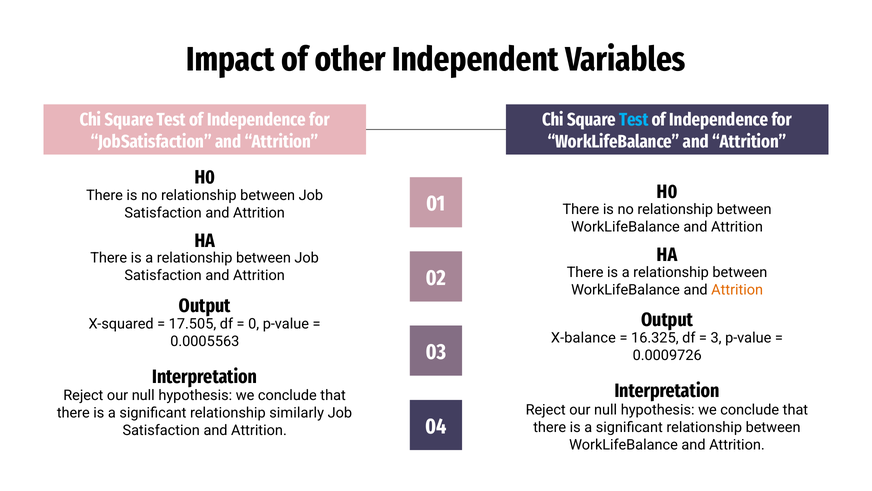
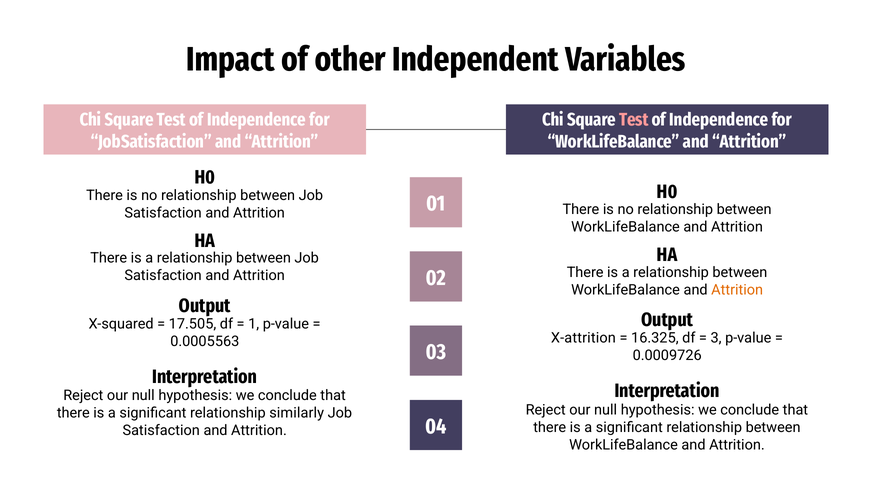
Test colour: light blue -> pink (634, 120)
0: 0 -> 1 (254, 323)
X-balance: X-balance -> X-attrition (583, 338)
